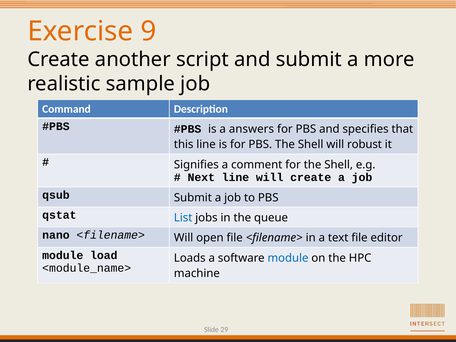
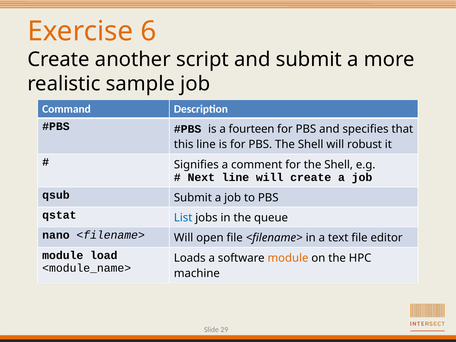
9: 9 -> 6 (149, 31)
answers: answers -> fourteen (252, 129)
module colour: blue -> orange (288, 258)
